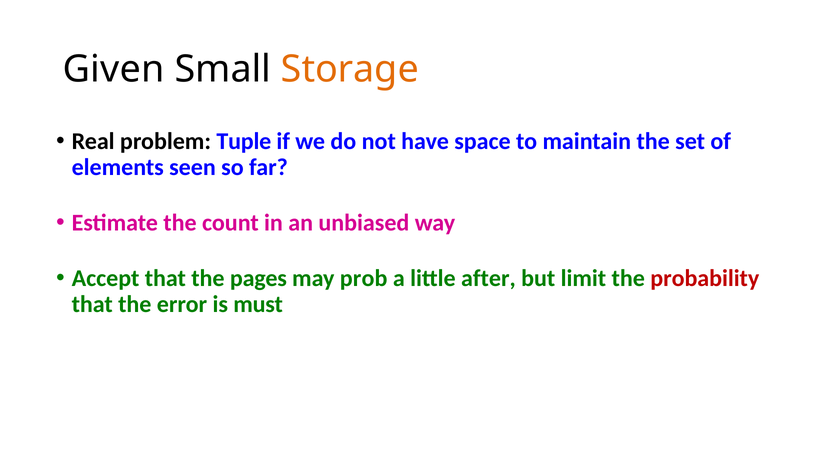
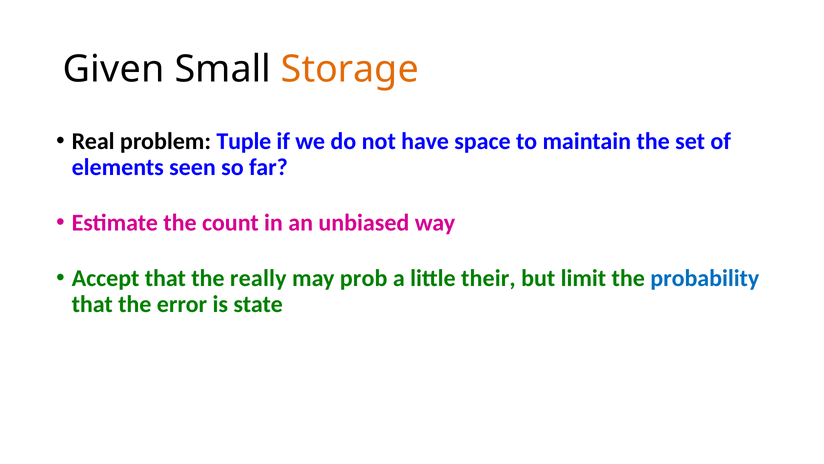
pages: pages -> really (258, 278)
after: after -> their (488, 278)
probability colour: red -> blue (705, 278)
must: must -> state (258, 304)
